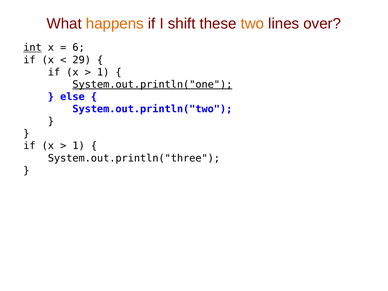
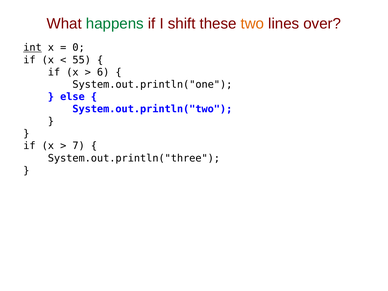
happens colour: orange -> green (115, 24)
6: 6 -> 0 (79, 48)
29: 29 -> 55 (82, 60)
1: 1 -> 6 (103, 72)
System.out.println("one underline: present -> none (152, 84)
1: 1 -> 7 (79, 146)
